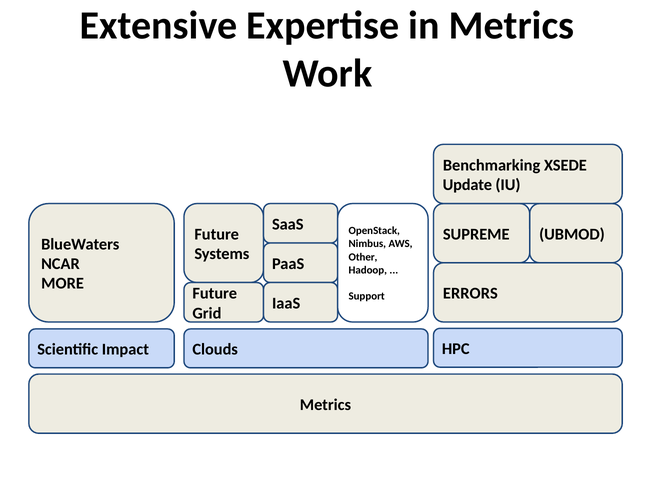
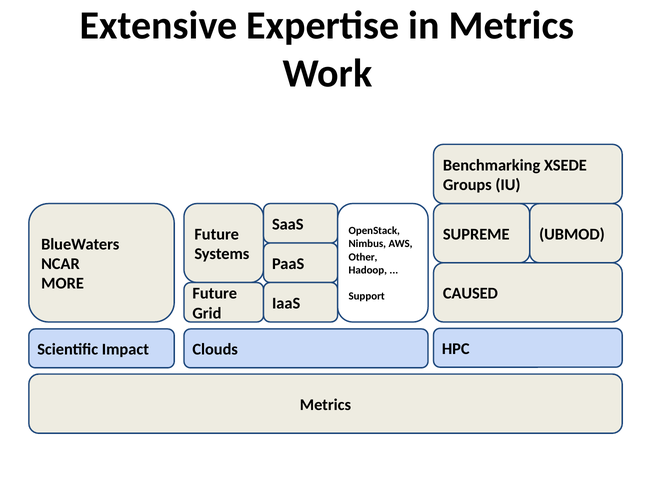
Update: Update -> Groups (467, 185)
ERRORS: ERRORS -> CAUSED (470, 294)
